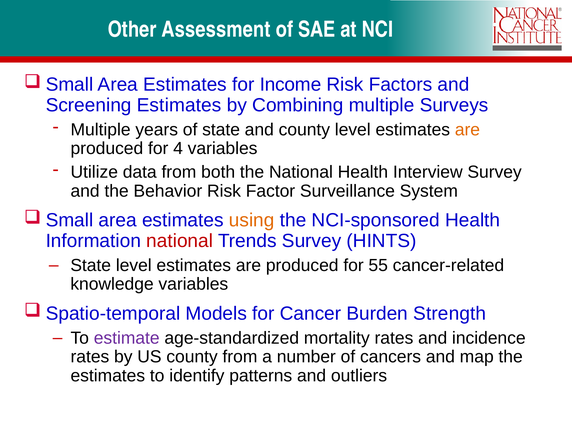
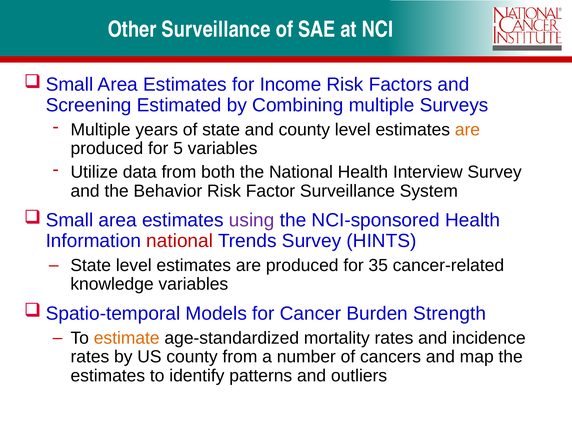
Other Assessment: Assessment -> Surveillance (216, 30)
Screening Estimates: Estimates -> Estimated (179, 105)
4: 4 -> 5 (178, 148)
using colour: orange -> purple (252, 220)
55: 55 -> 35 (378, 265)
estimate colour: purple -> orange (127, 338)
